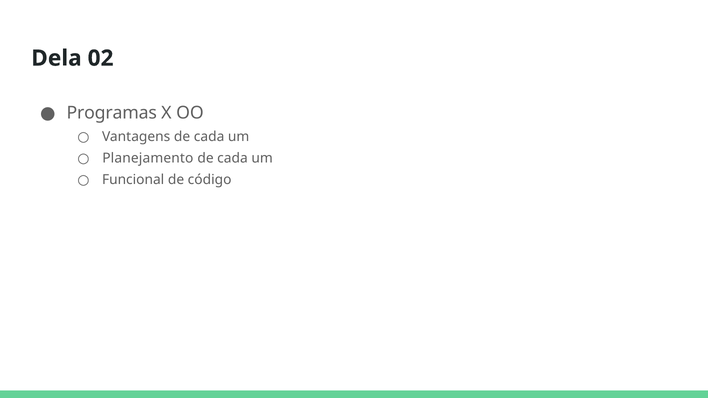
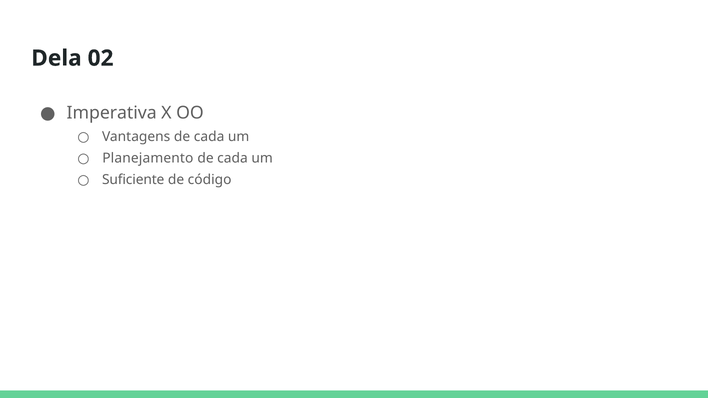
Programas: Programas -> Imperativa (112, 113)
Funcional: Funcional -> Suficiente (133, 180)
